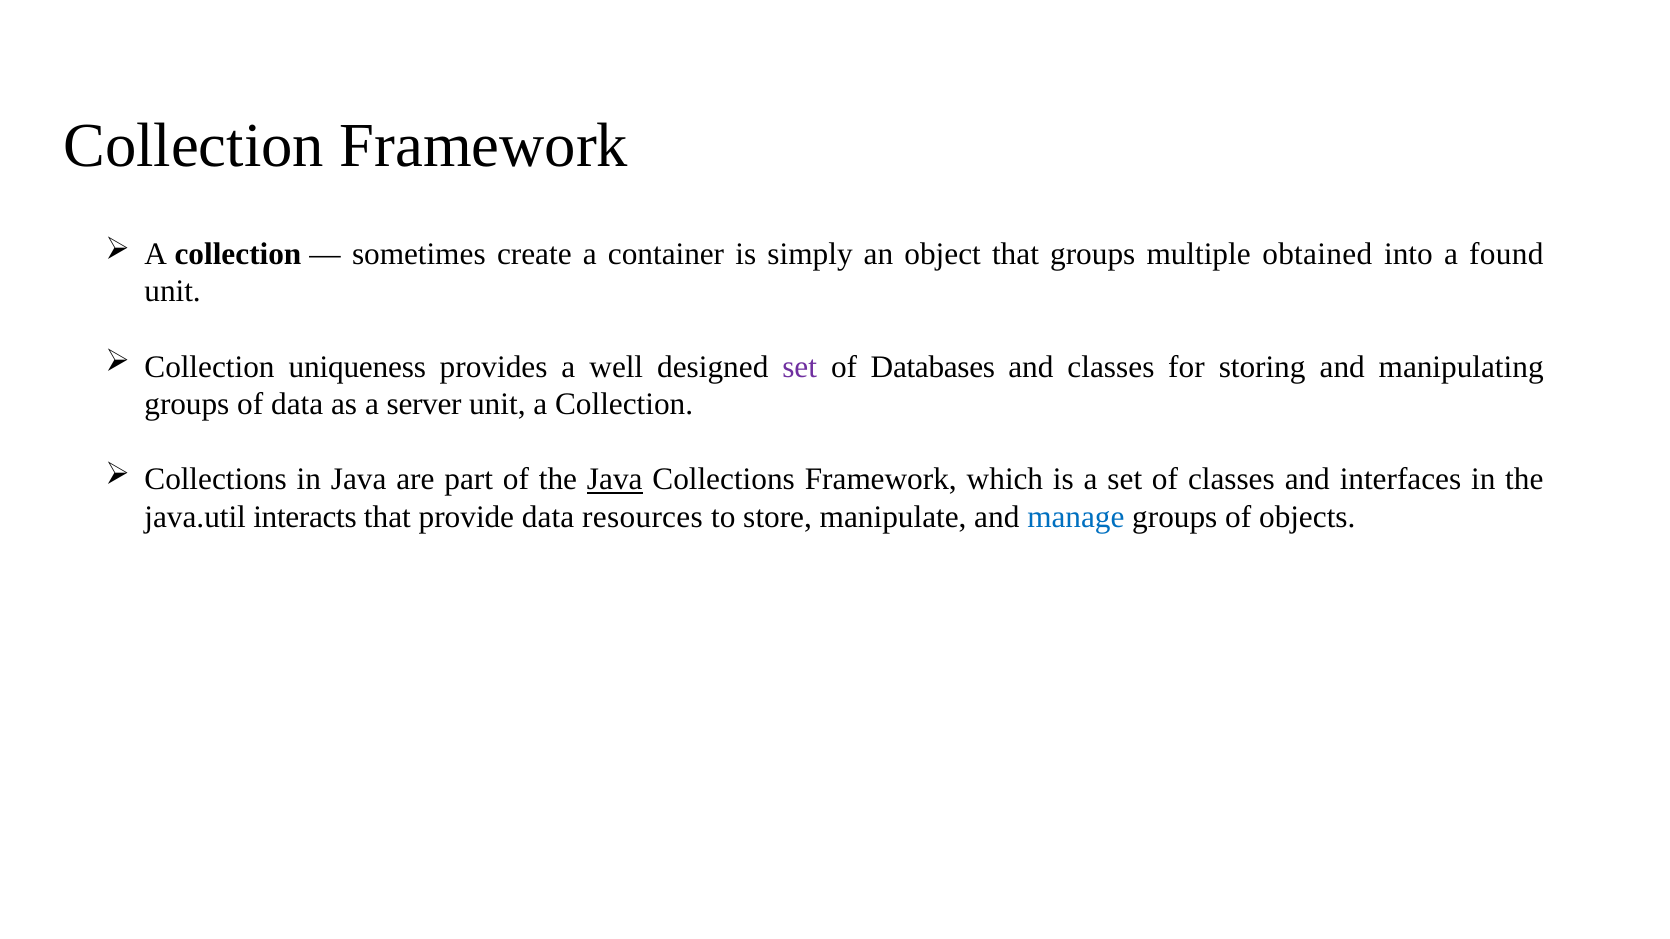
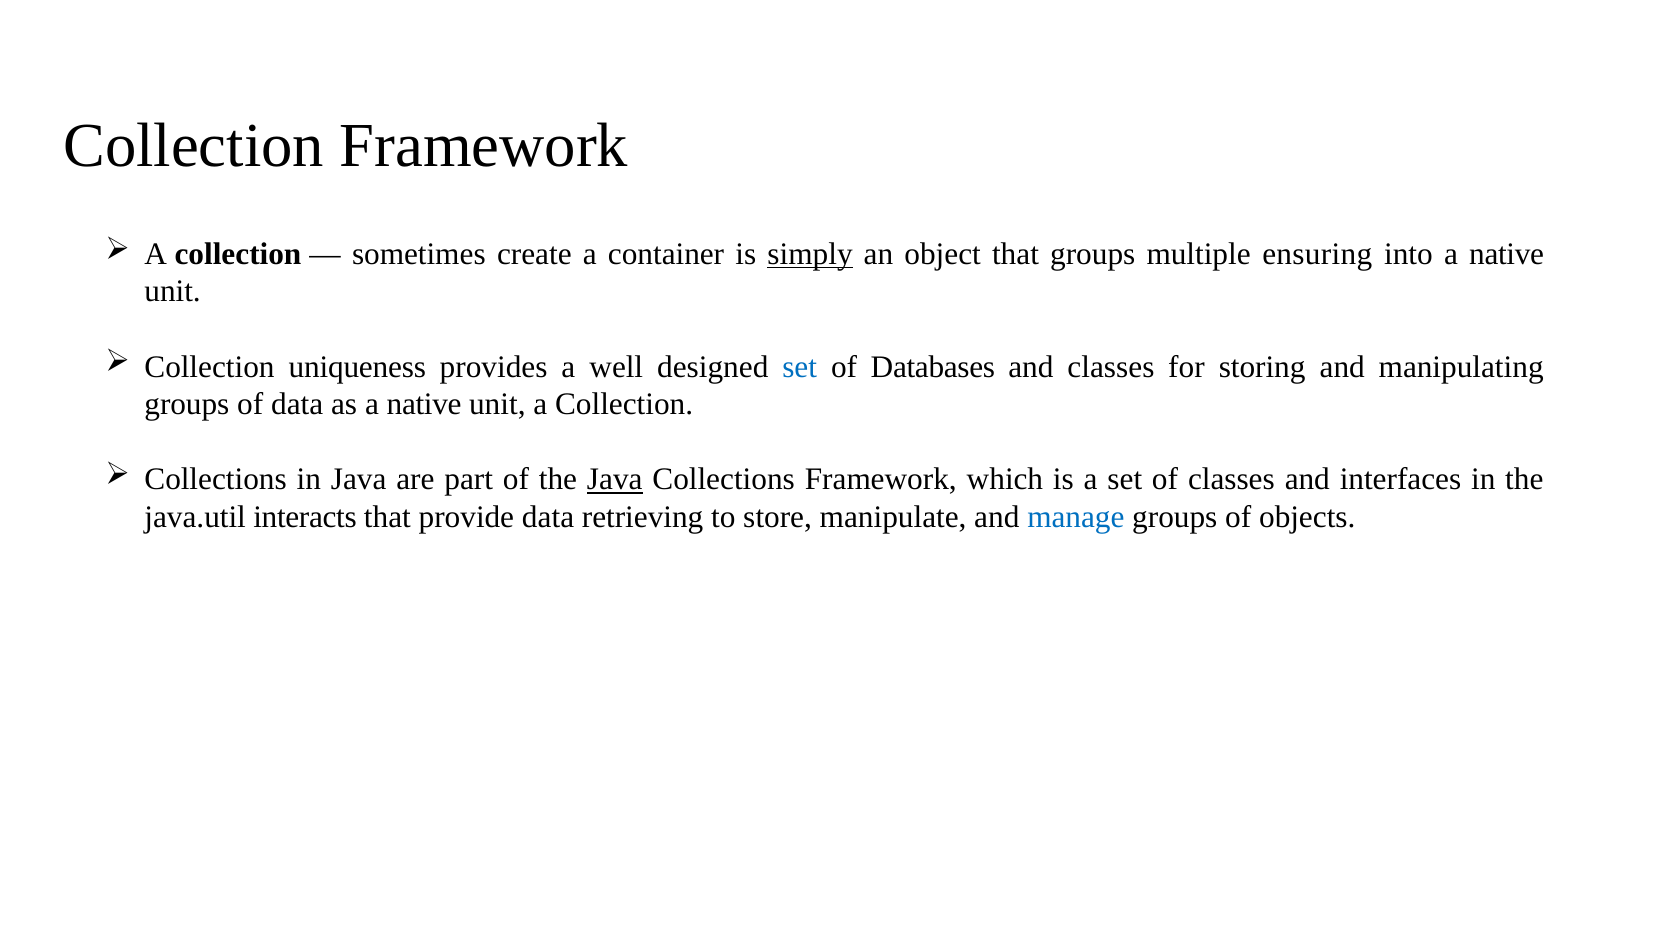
simply underline: none -> present (810, 254)
obtained: obtained -> ensuring (1317, 254)
into a found: found -> native (1507, 254)
set colour: purple -> blue (800, 367)
as a server: server -> native (424, 404)
resources: resources -> retrieving (643, 517)
